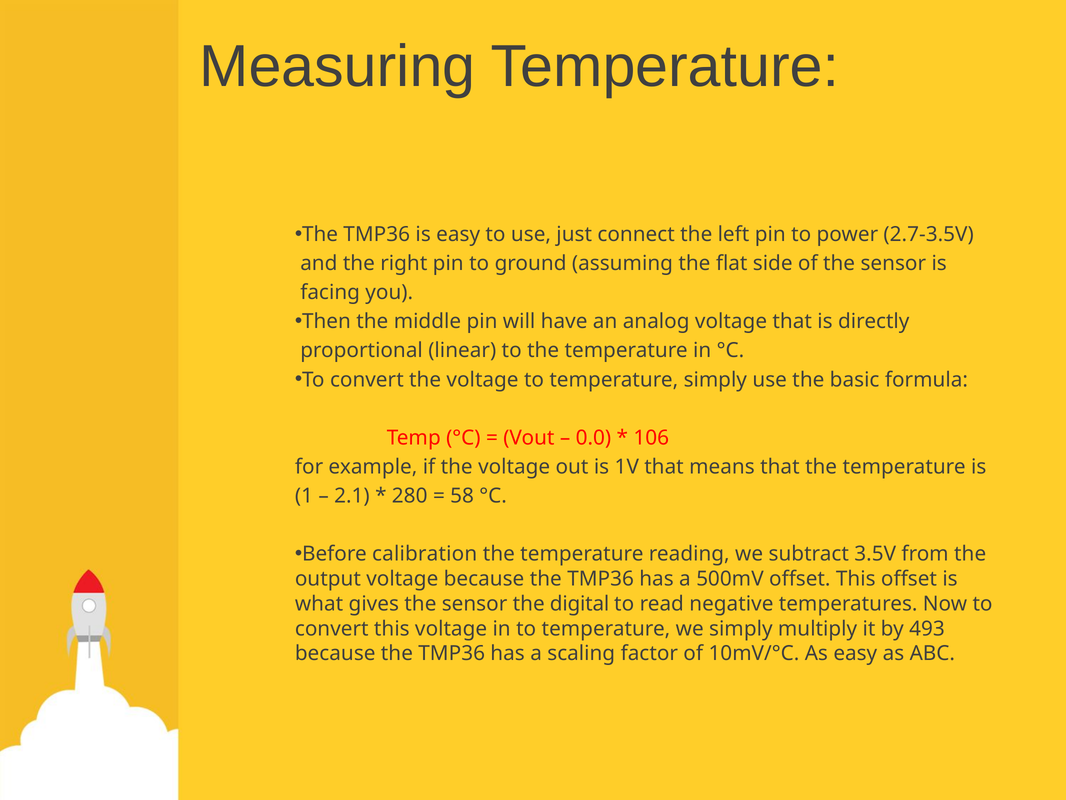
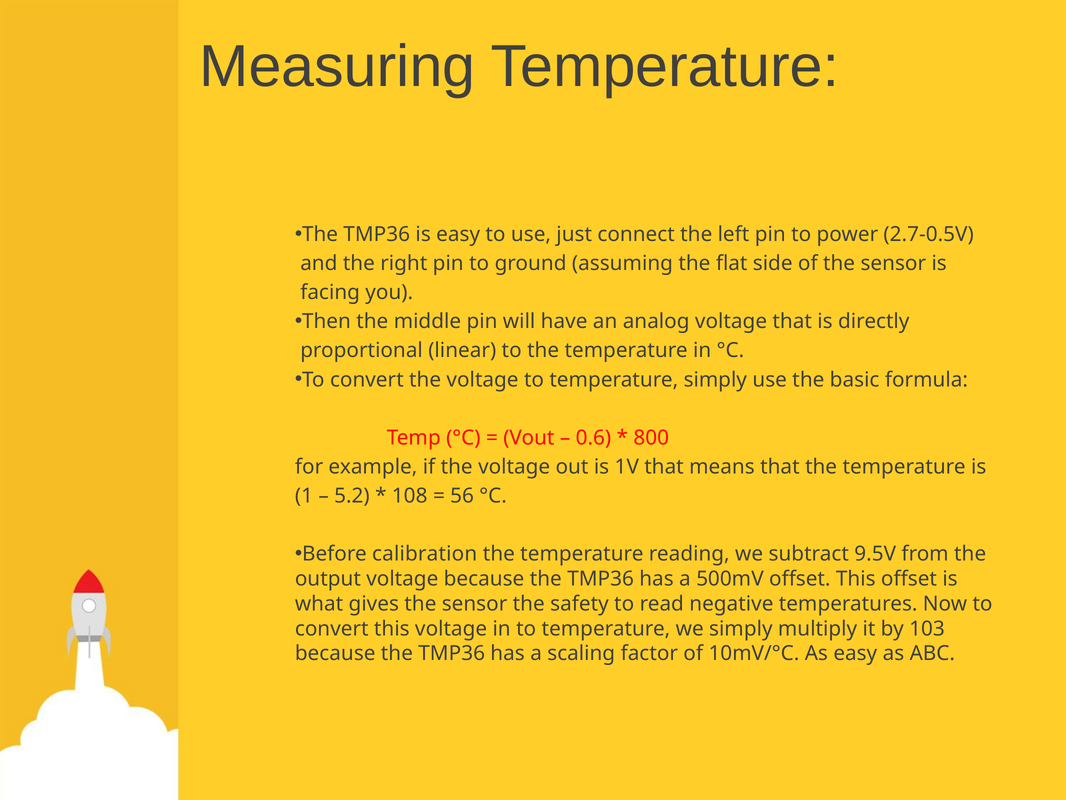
2.7-3.5V: 2.7-3.5V -> 2.7-0.5V (929, 234)
0.0: 0.0 -> 0.6 (593, 438)
106: 106 -> 800 (651, 438)
2.1: 2.1 -> 5.2 (352, 496)
280: 280 -> 108 (410, 496)
58: 58 -> 56 (462, 496)
3.5V: 3.5V -> 9.5V (875, 554)
digital: digital -> safety (579, 603)
493: 493 -> 103 (927, 628)
